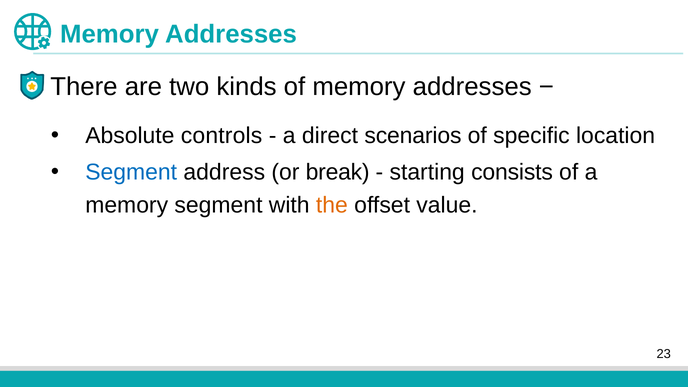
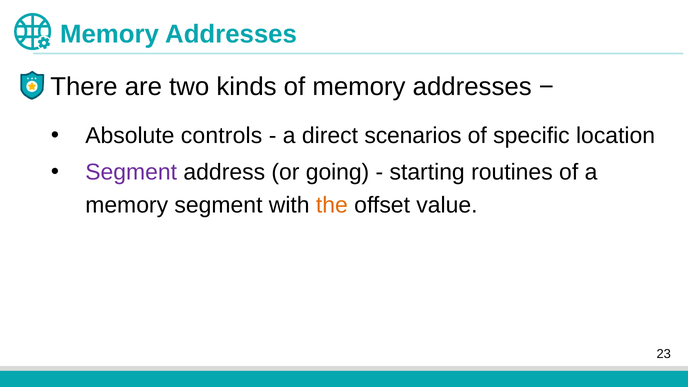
Segment colour: blue -> purple (131, 172)
break: break -> going (338, 172)
consists: consists -> routines (512, 172)
